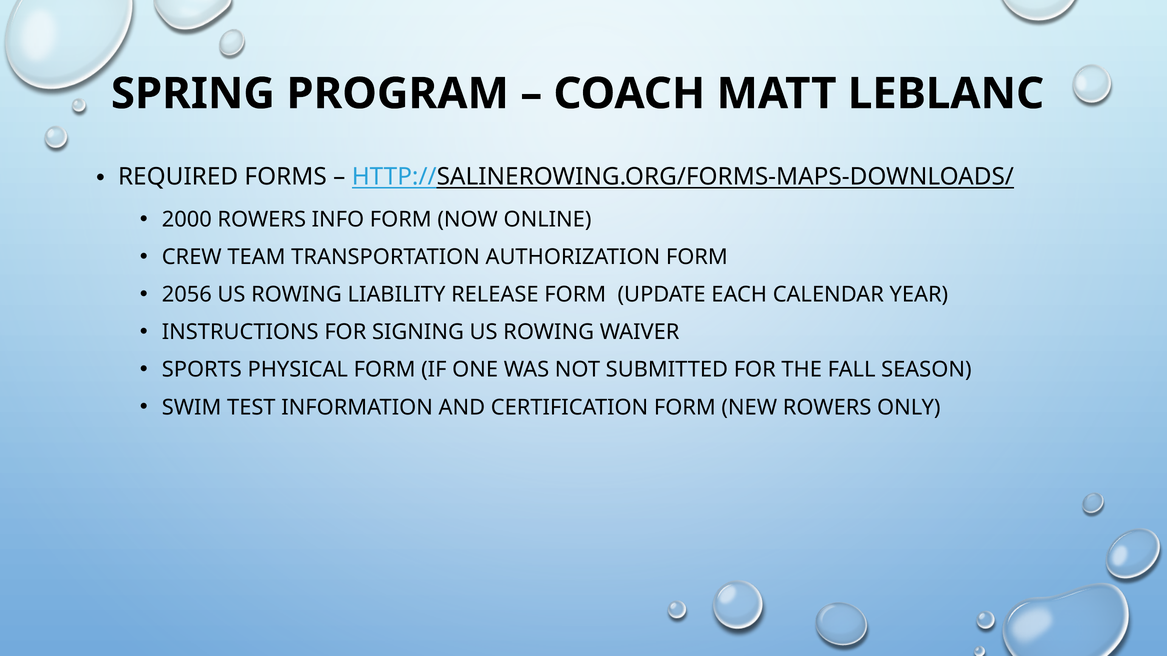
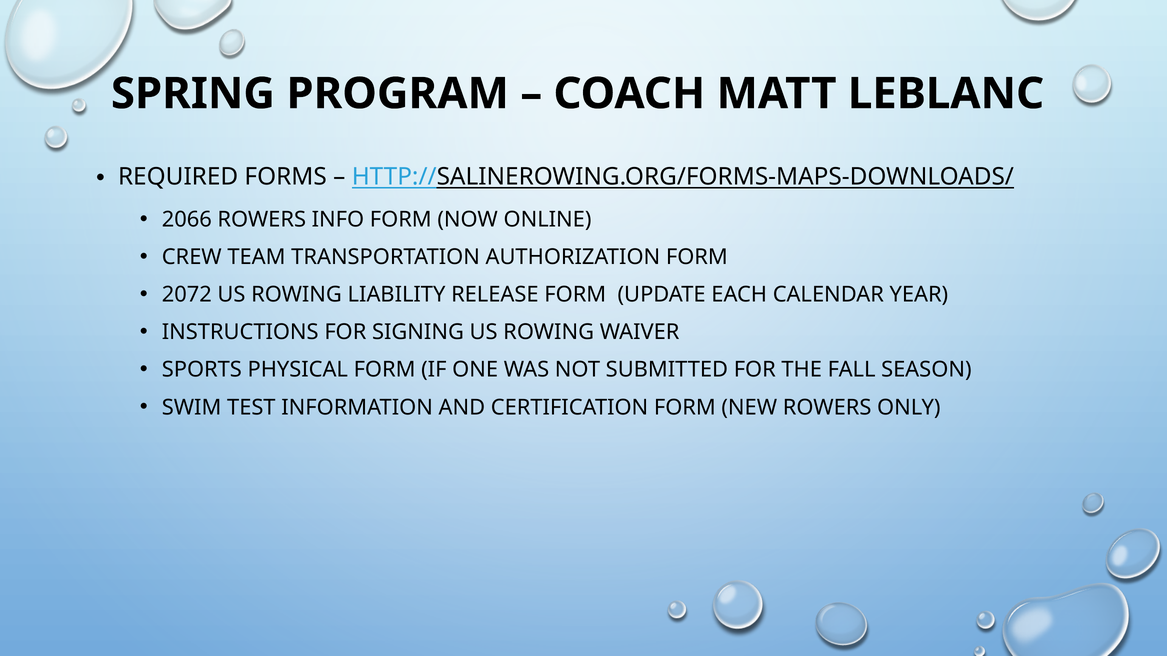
2000: 2000 -> 2066 (187, 220)
2056: 2056 -> 2072 (187, 295)
